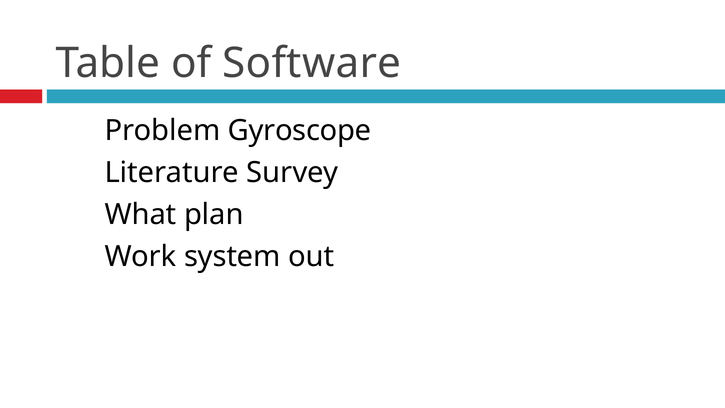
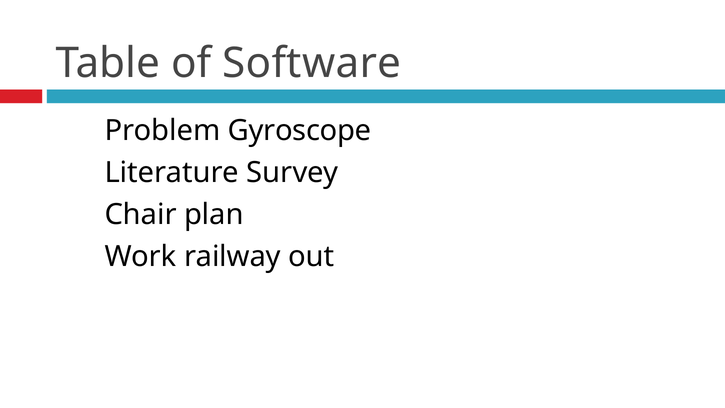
What: What -> Chair (141, 215)
system: system -> railway (232, 257)
